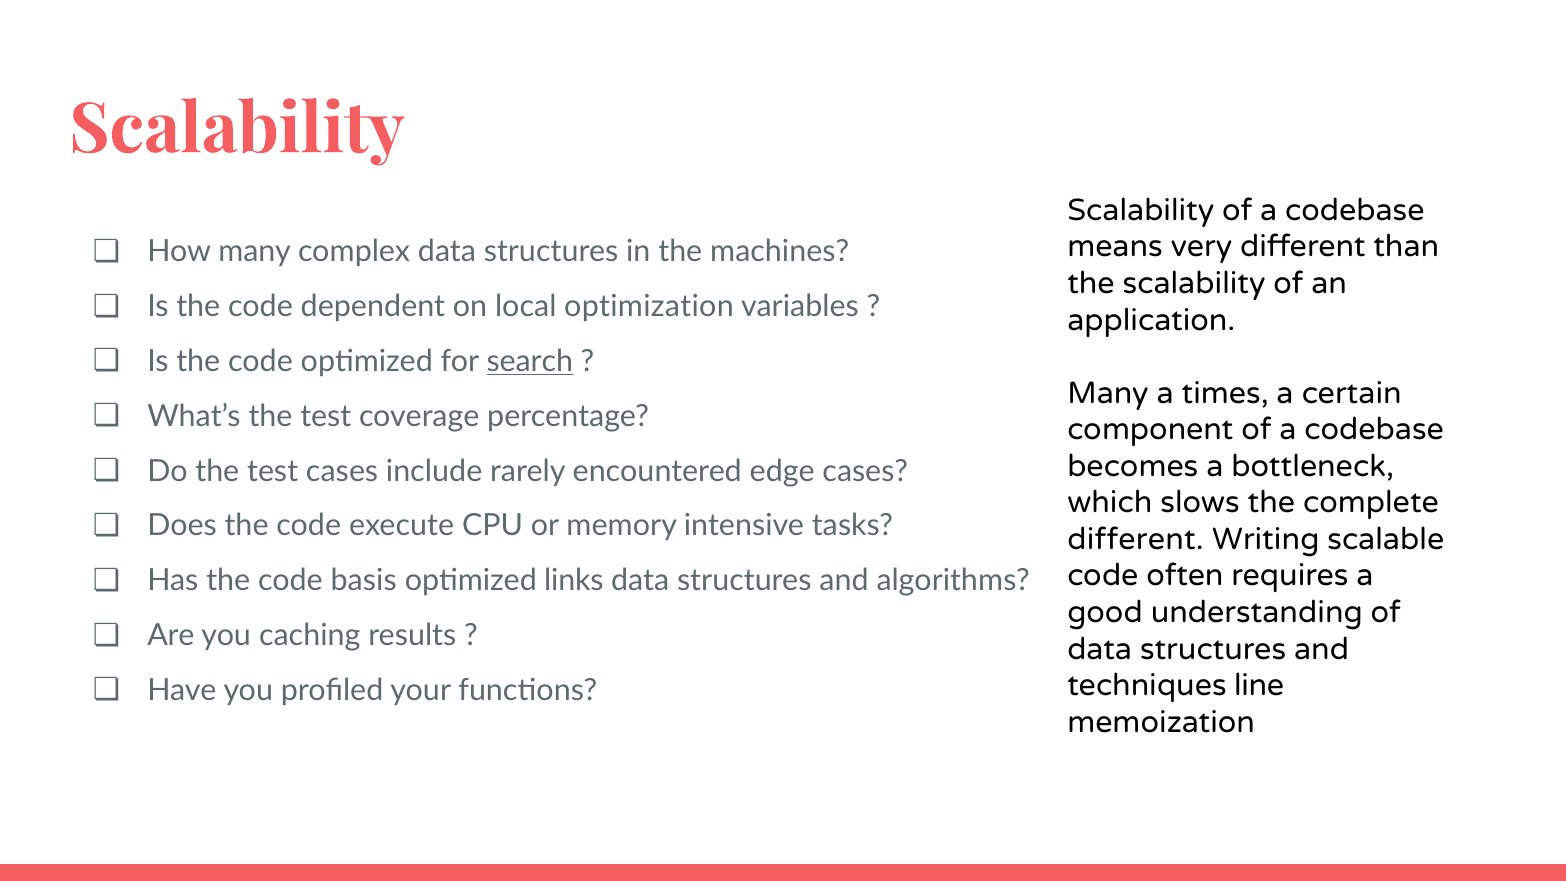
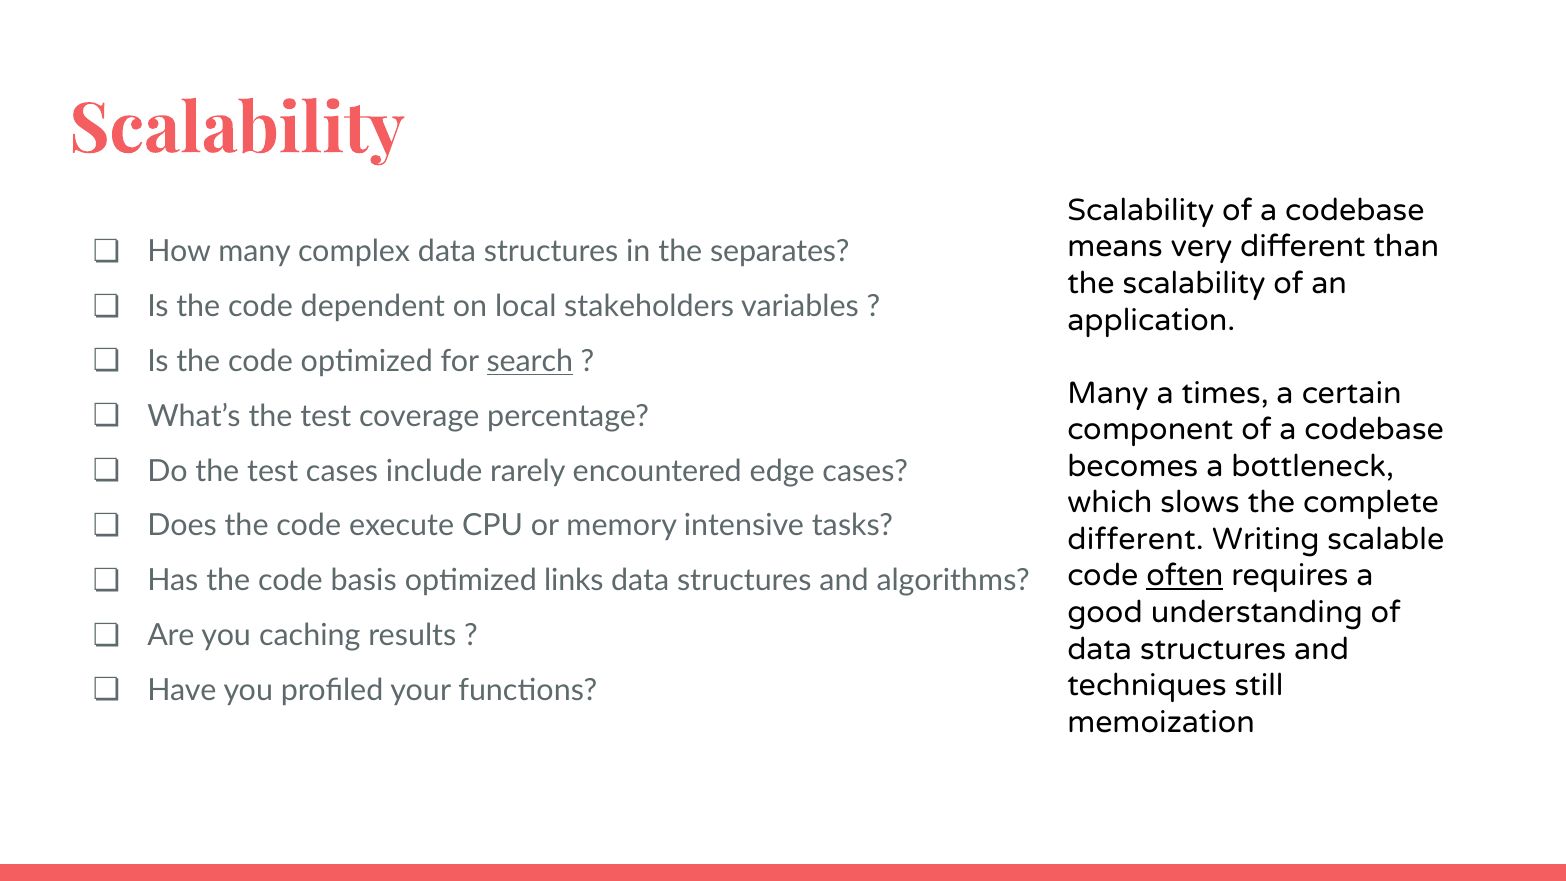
machines: machines -> separates (780, 252)
optimization: optimization -> stakeholders (649, 306)
often underline: none -> present (1185, 576)
line: line -> still (1259, 686)
